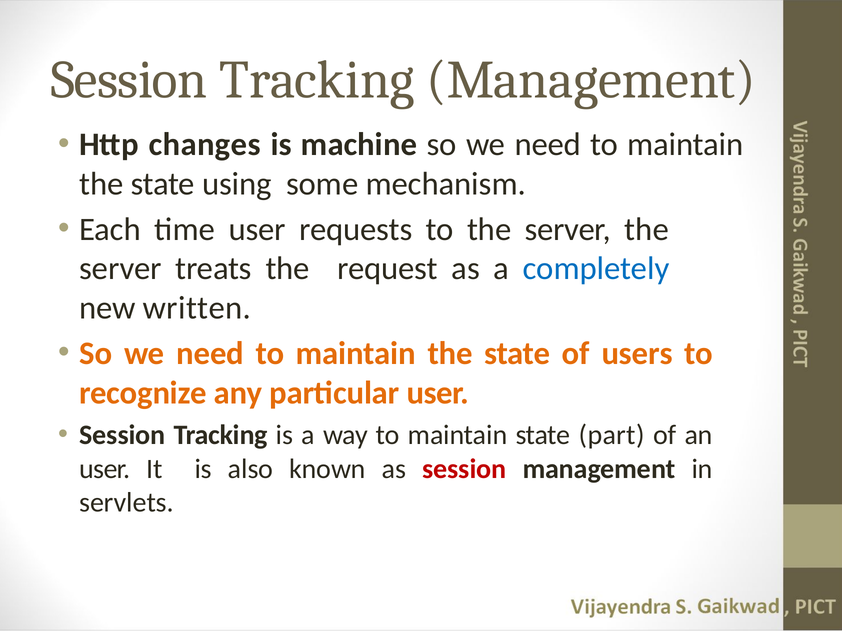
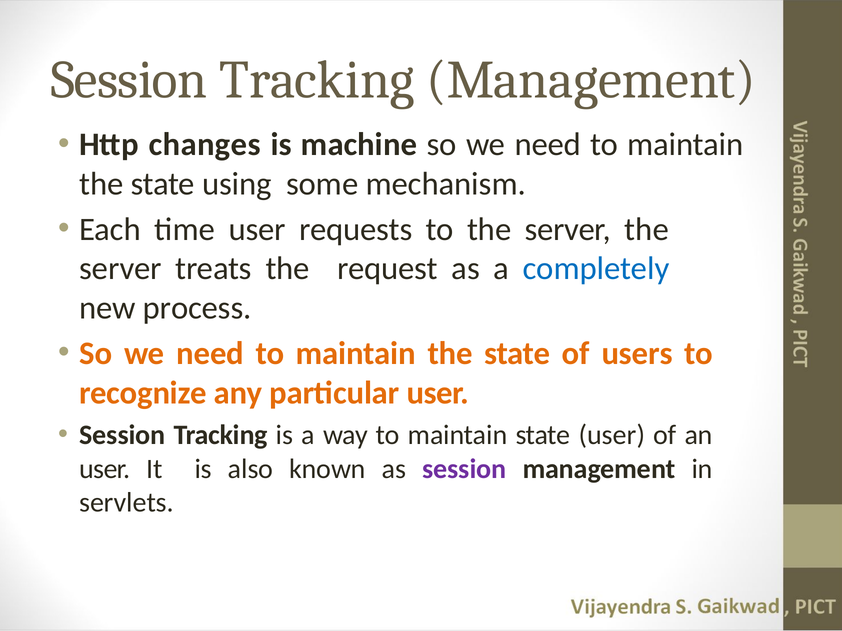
written: written -> process (197, 308)
state part: part -> user (612, 435)
session colour: red -> purple (464, 469)
